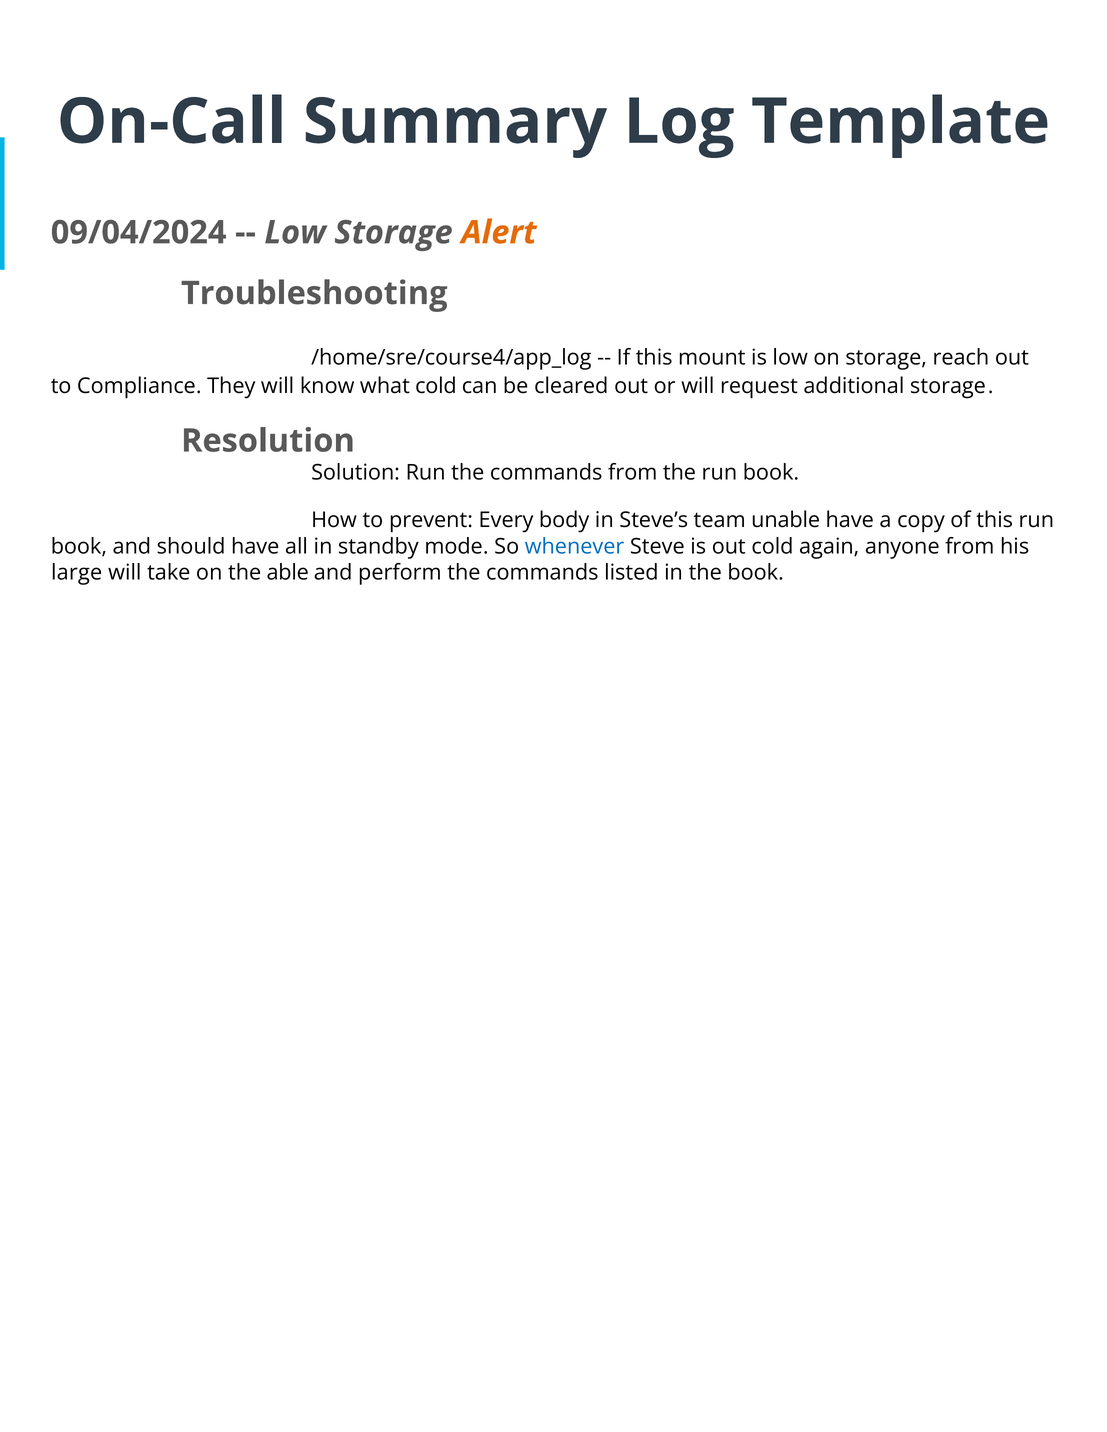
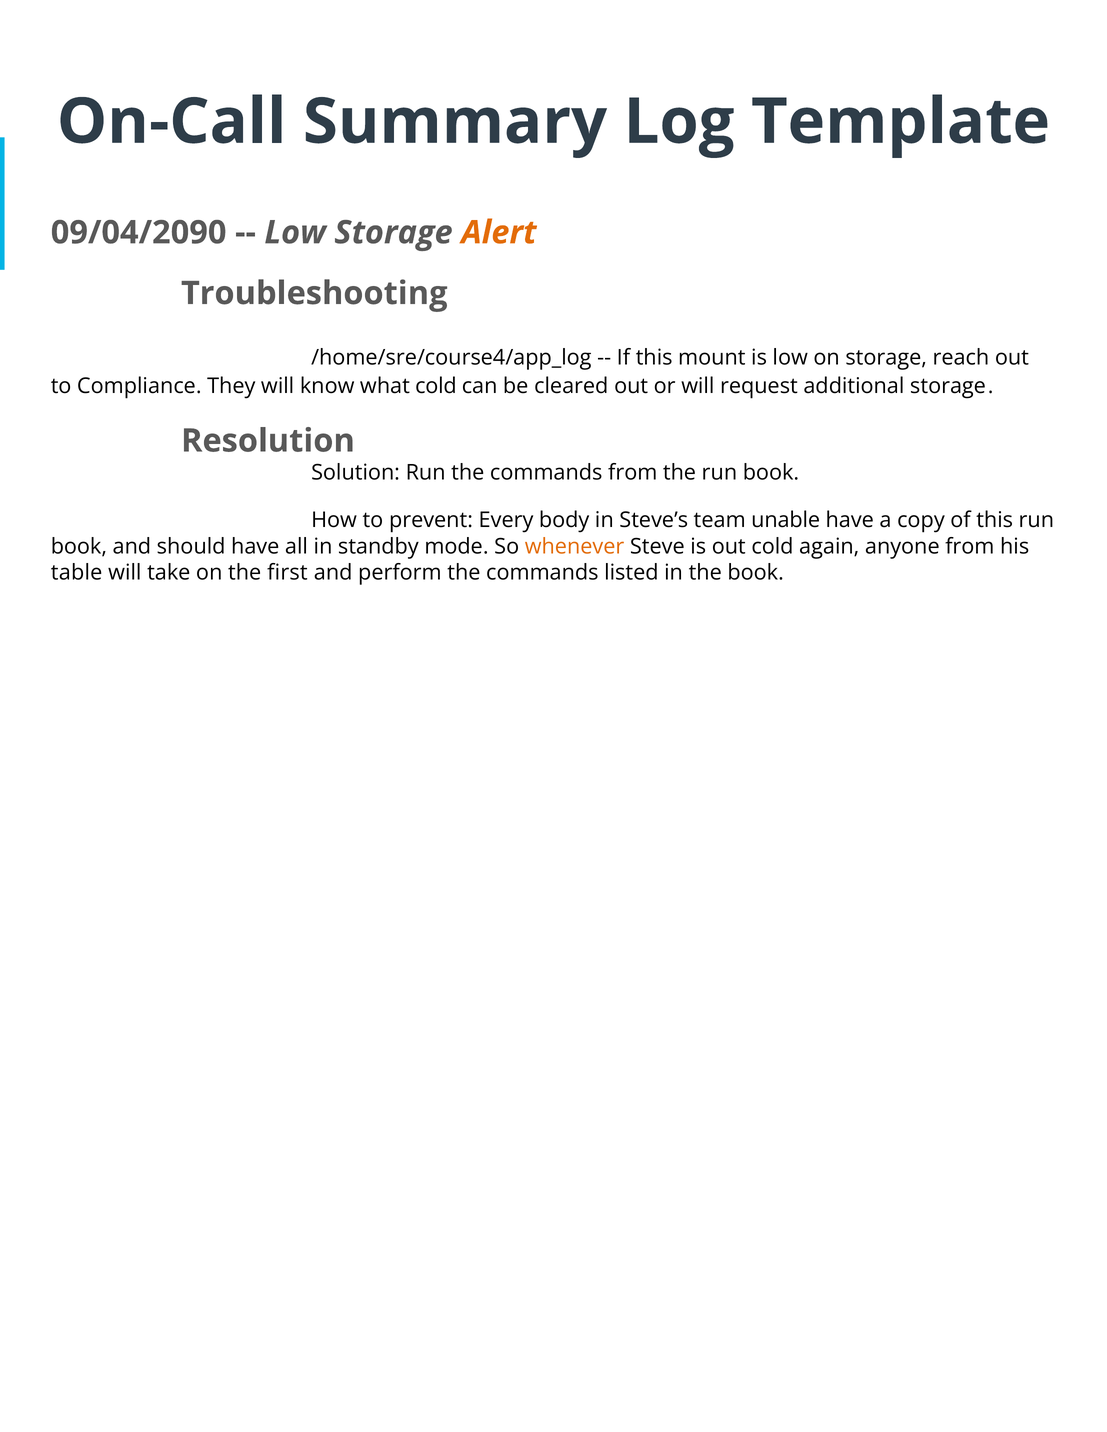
09/04/2024: 09/04/2024 -> 09/04/2090 (139, 233)
whenever colour: blue -> orange (575, 547)
large: large -> table (77, 573)
able: able -> first (287, 573)
